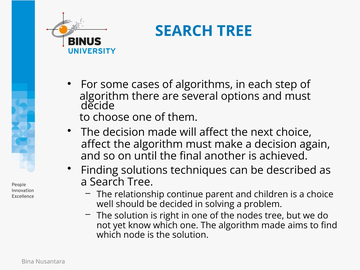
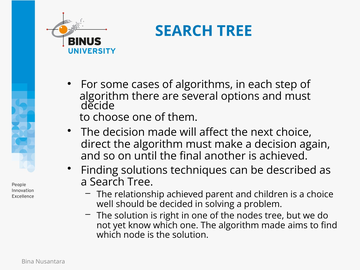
affect: affect -> direct (96, 144)
relationship continue: continue -> achieved (185, 194)
